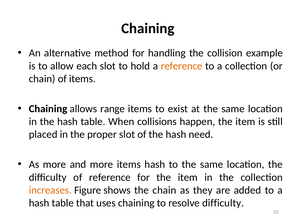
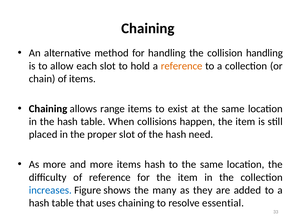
collision example: example -> handling (264, 53)
increases colour: orange -> blue (50, 190)
the chain: chain -> many (165, 190)
resolve difficulty: difficulty -> essential (223, 203)
